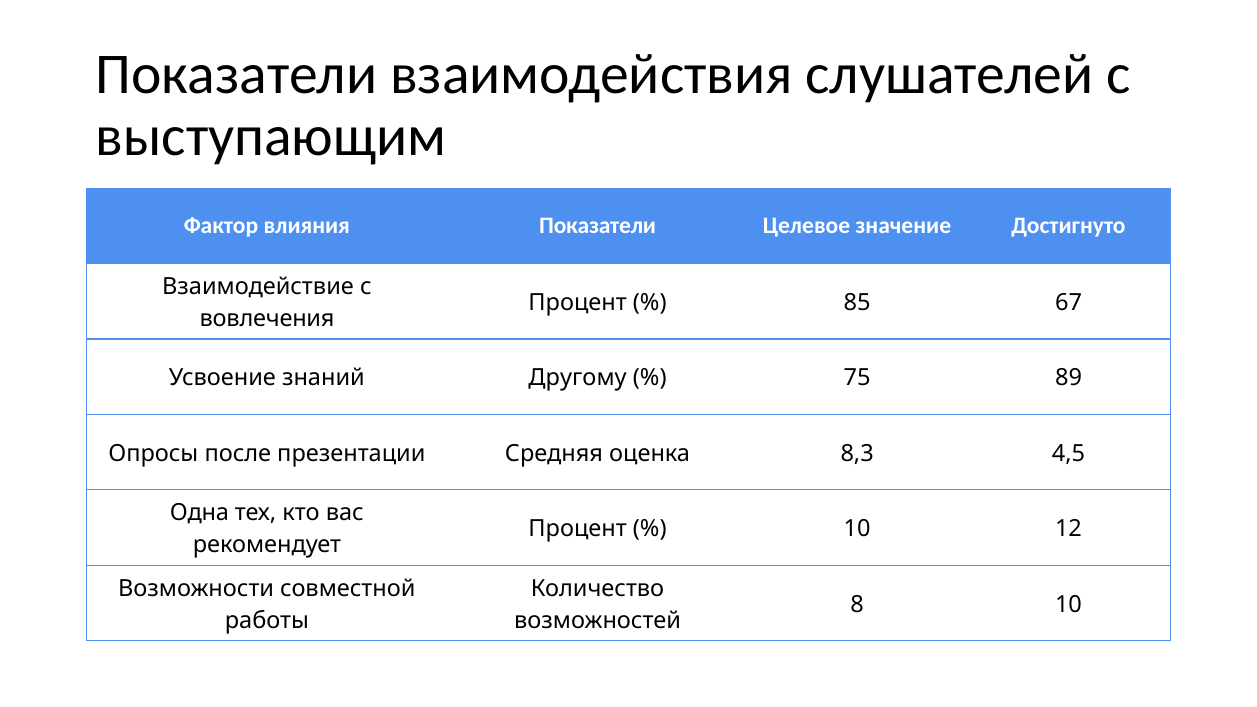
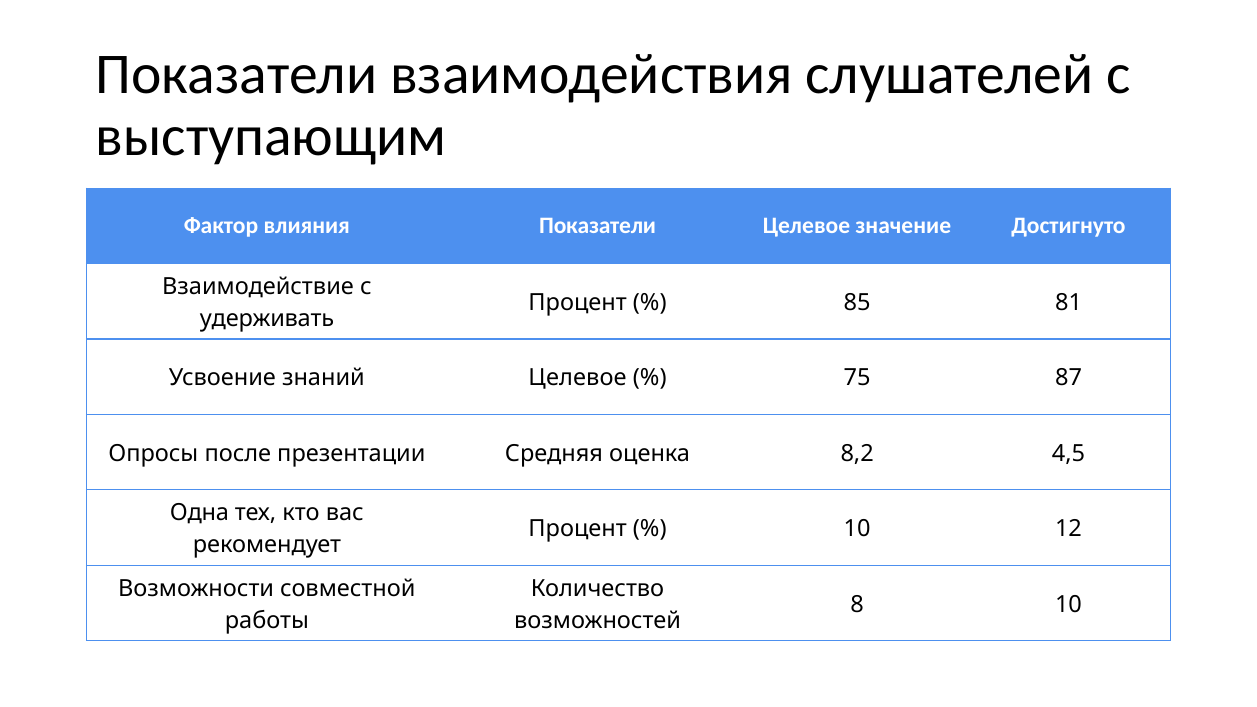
67: 67 -> 81 (1069, 303)
вовлечения: вовлечения -> удерживать (267, 319)
знаний Другому: Другому -> Целевое (578, 378)
89: 89 -> 87 (1069, 378)
8,3: 8,3 -> 8,2 (857, 453)
